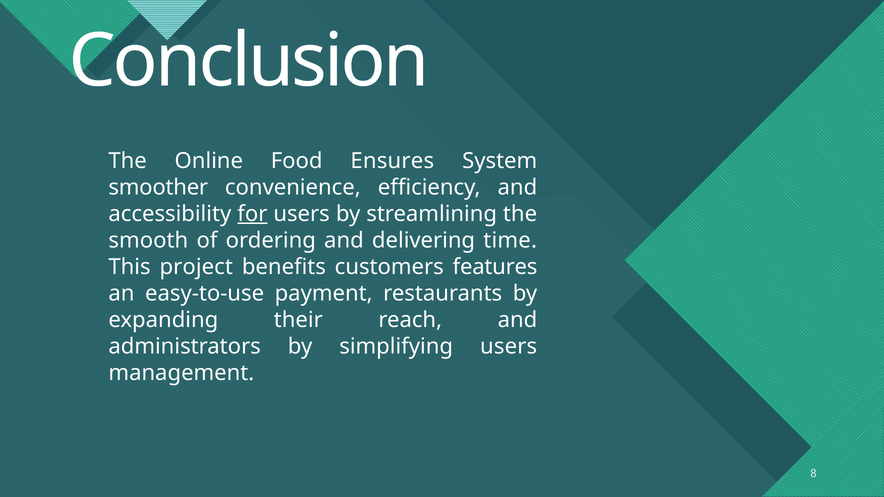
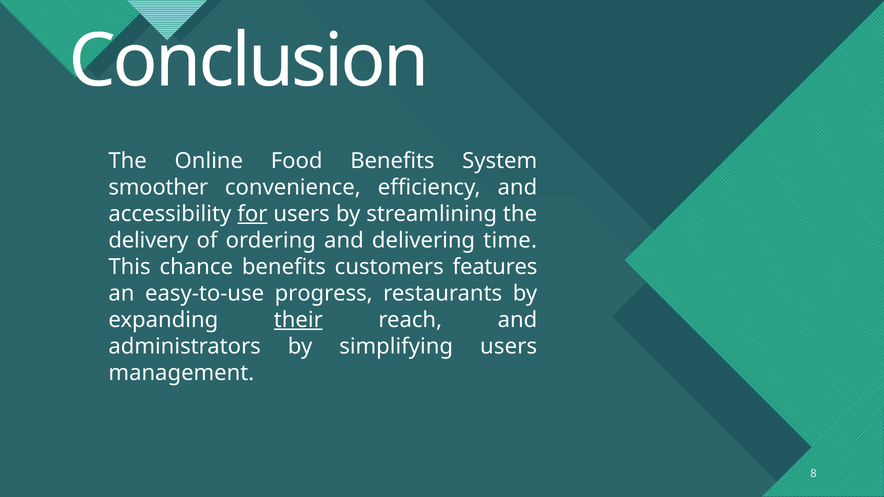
Food Ensures: Ensures -> Benefits (392, 161)
smooth: smooth -> delivery (148, 240)
project: project -> chance (196, 267)
payment: payment -> progress (324, 293)
their underline: none -> present (298, 320)
